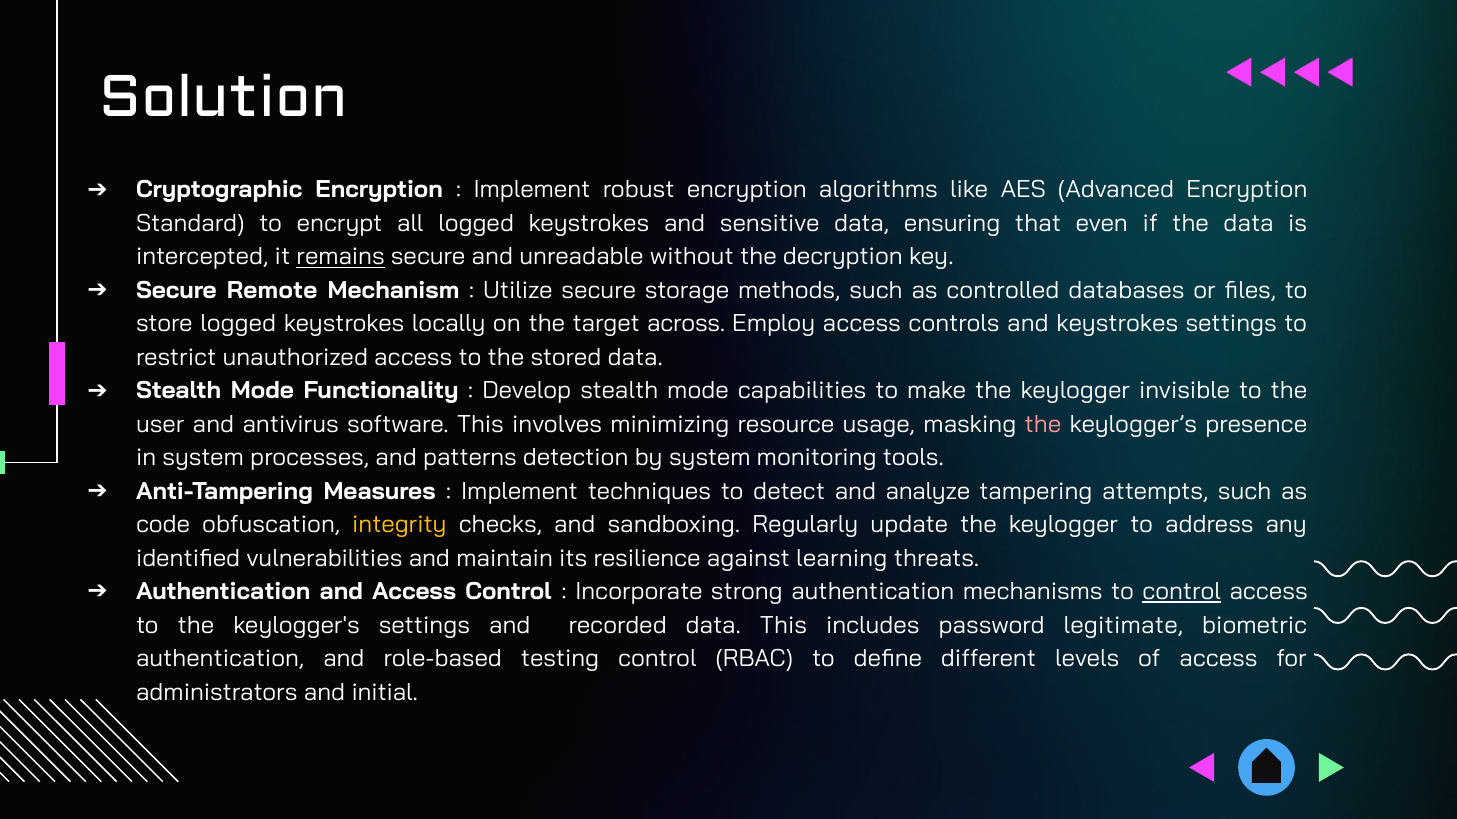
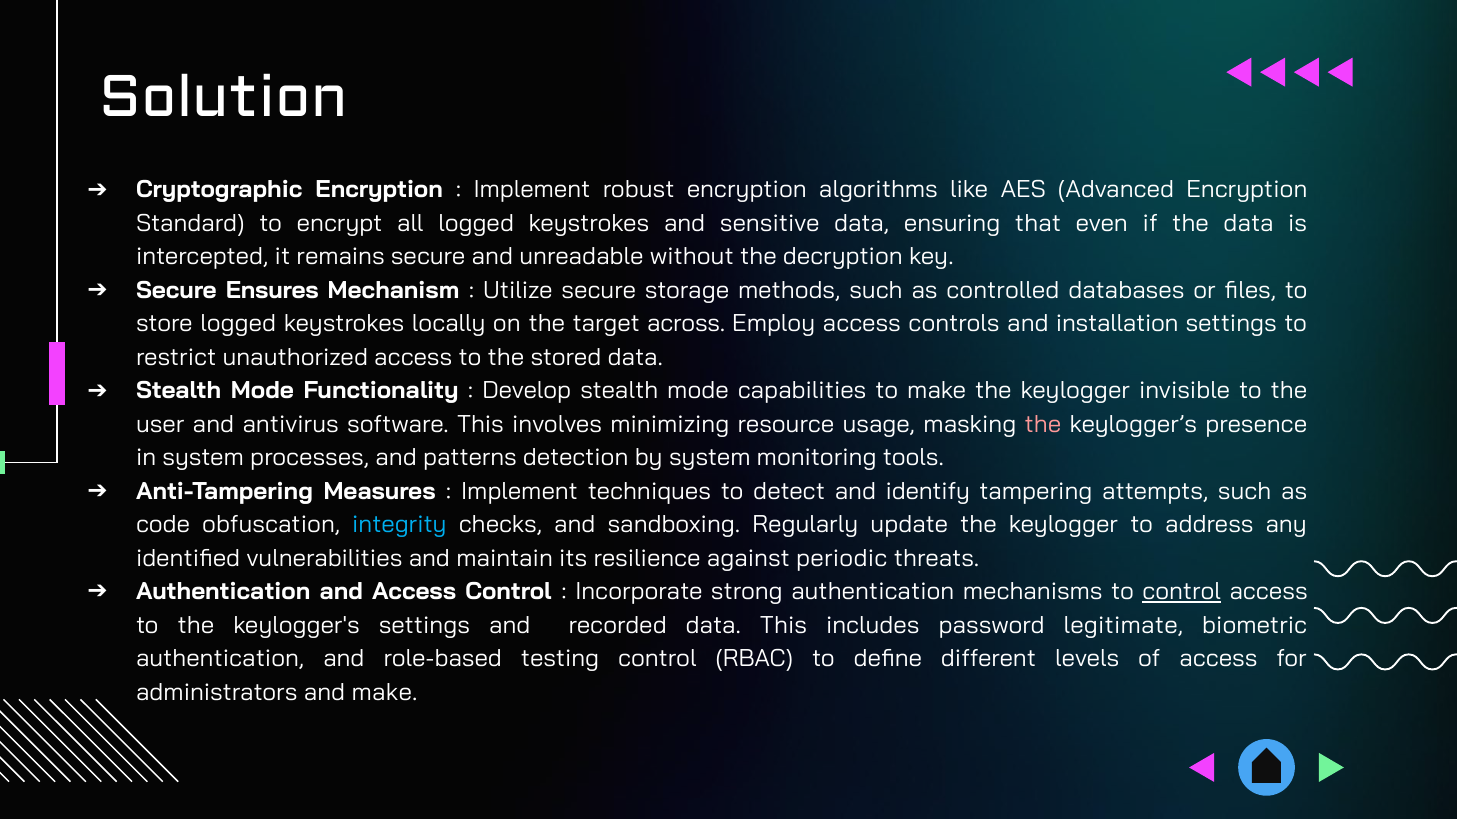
remains underline: present -> none (341, 257)
Remote: Remote -> Ensures (272, 291)
and keystrokes: keystrokes -> installation (1117, 324)
analyze: analyze -> identify (928, 492)
integrity colour: yellow -> light blue (399, 525)
learning: learning -> periodic (842, 559)
and initial: initial -> make (385, 693)
